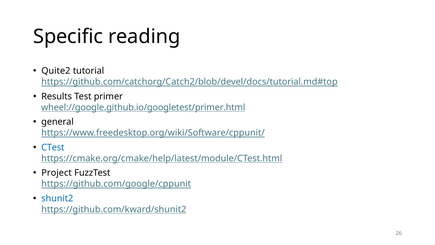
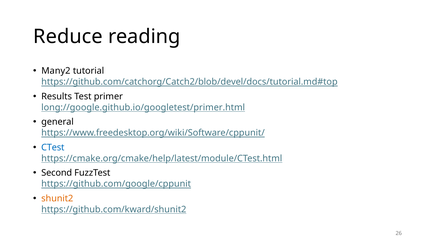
Specific: Specific -> Reduce (68, 37)
Quite2: Quite2 -> Many2 (56, 71)
wheel://google.github.io/googletest/primer.html: wheel://google.github.io/googletest/primer.html -> long://google.github.io/googletest/primer.html (143, 107)
Project: Project -> Second (57, 173)
shunit2 colour: blue -> orange (57, 198)
